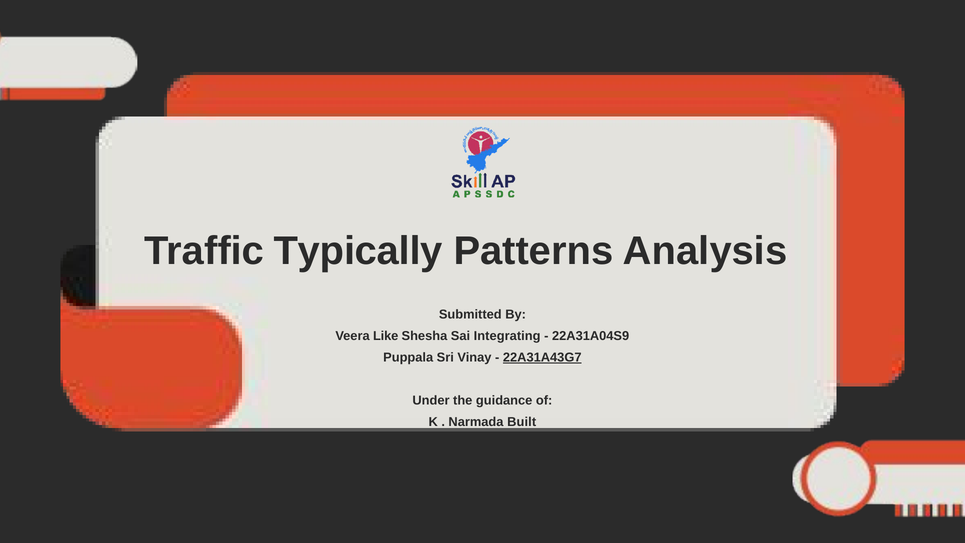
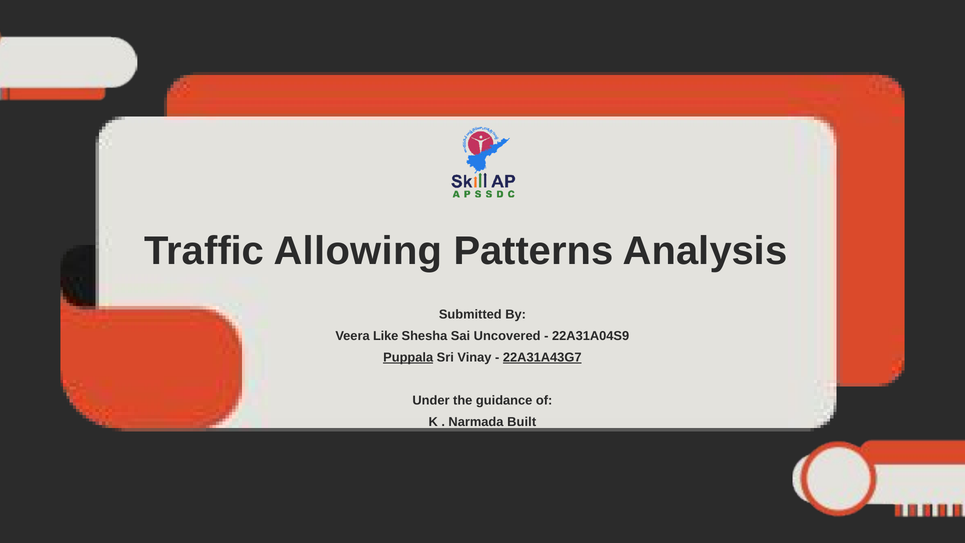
Typically: Typically -> Allowing (358, 251)
Integrating: Integrating -> Uncovered (507, 336)
Puppala underline: none -> present (408, 357)
